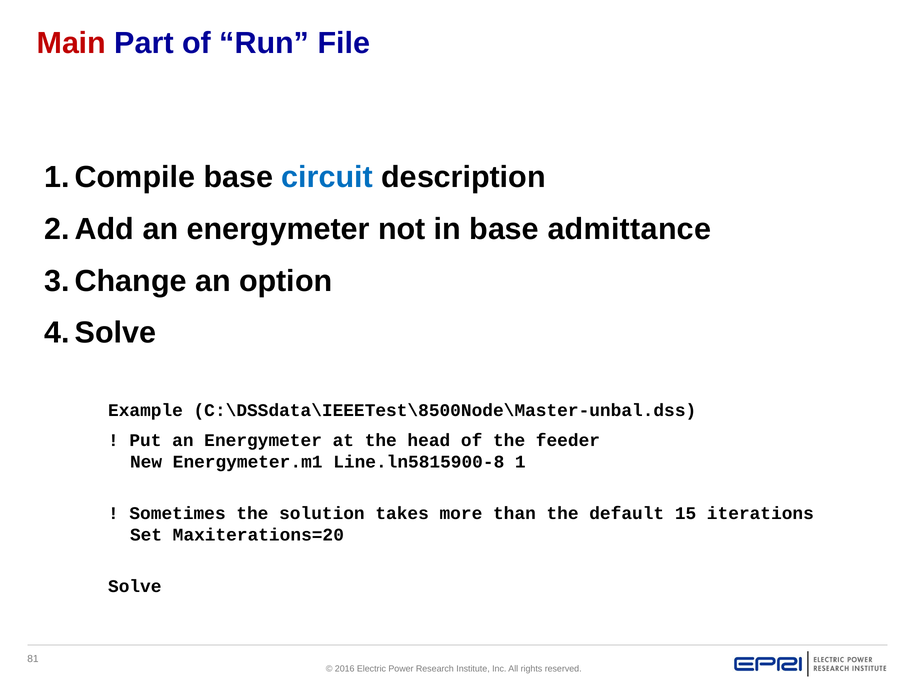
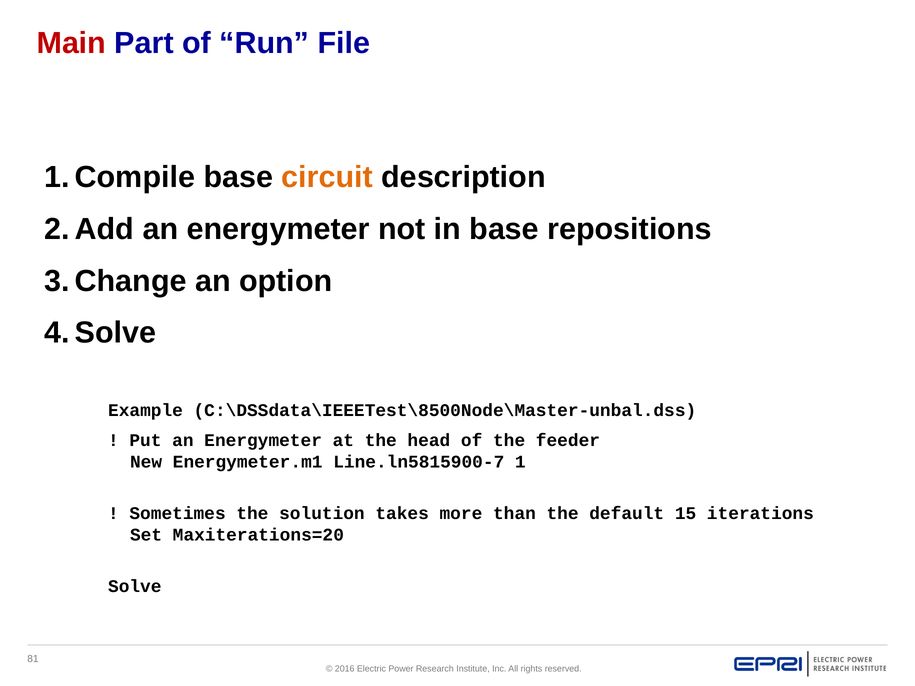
circuit colour: blue -> orange (327, 177)
admittance: admittance -> repositions (630, 229)
Line.ln5815900-8: Line.ln5815900-8 -> Line.ln5815900-7 (419, 462)
